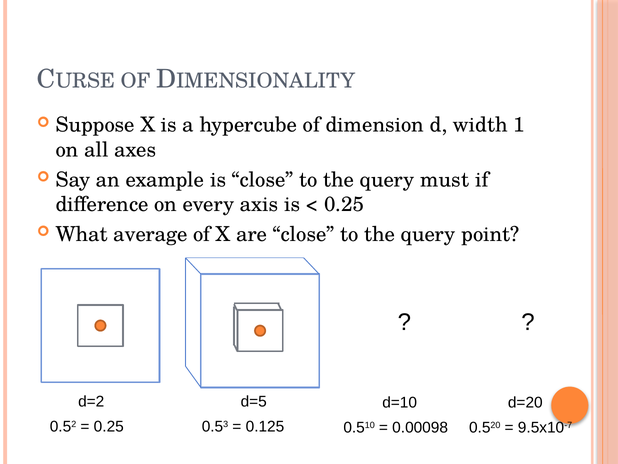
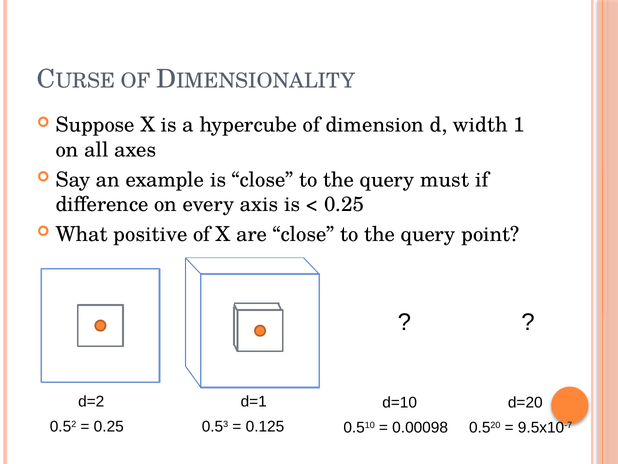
average: average -> positive (150, 234)
d=5: d=5 -> d=1 (254, 401)
